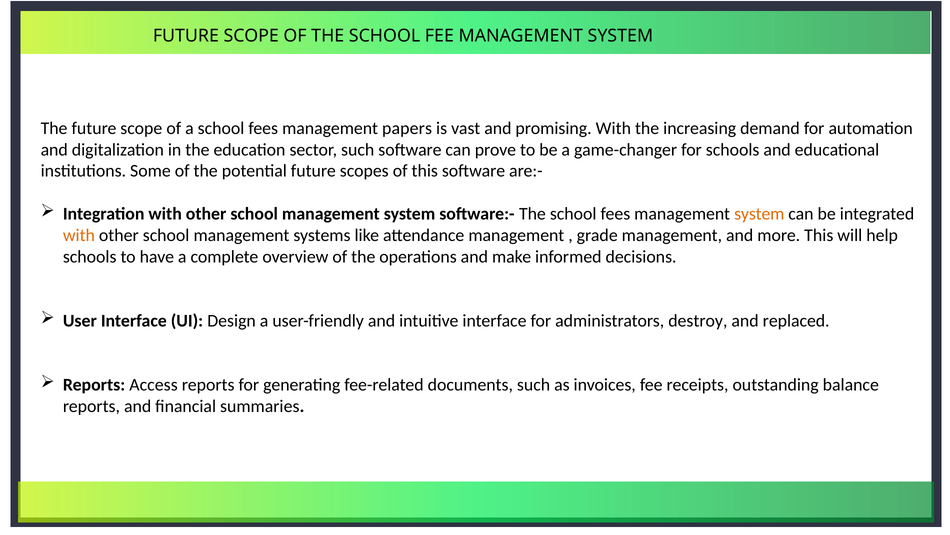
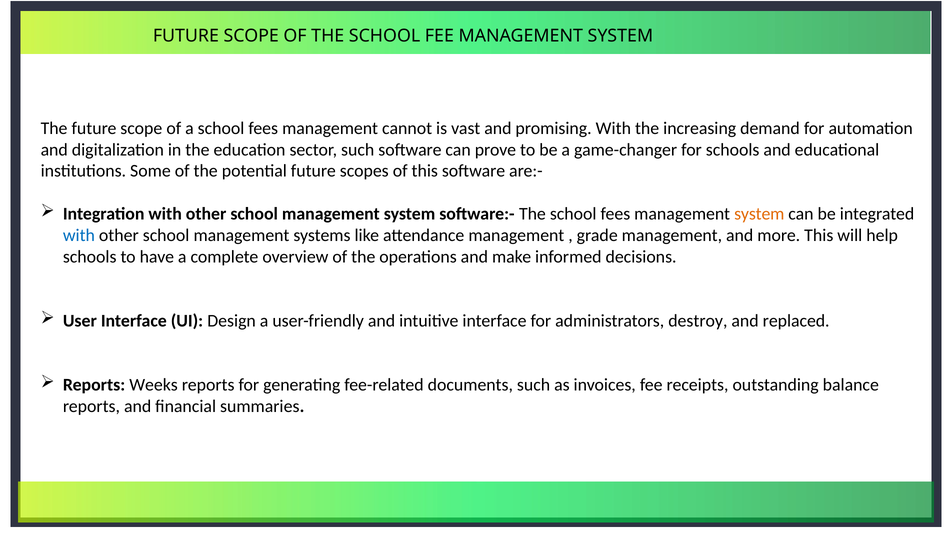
papers: papers -> cannot (407, 128)
with colour: orange -> blue (79, 235)
Access: Access -> Weeks (154, 385)
